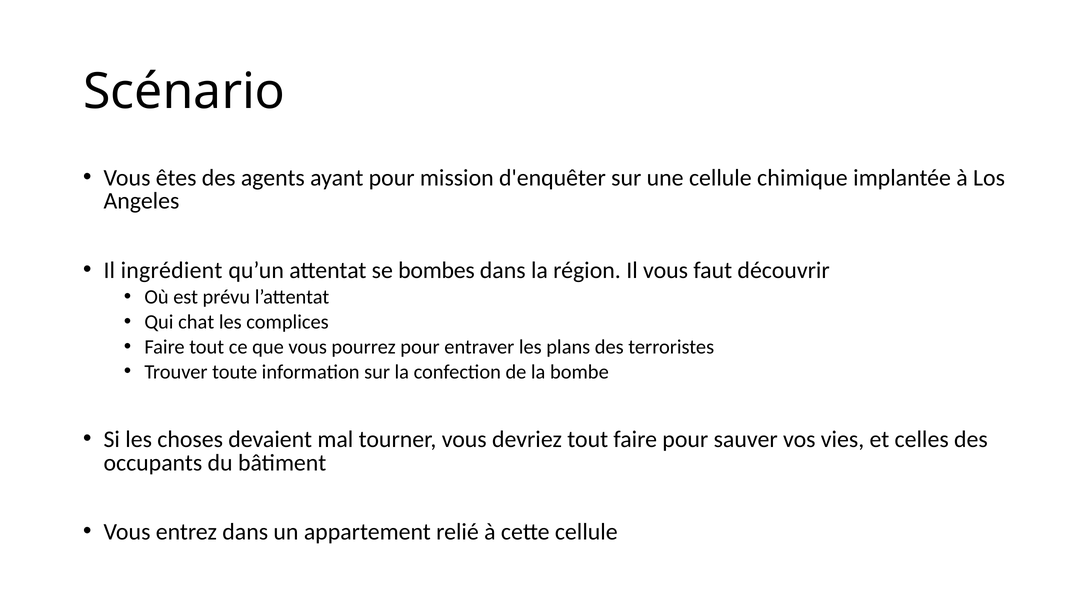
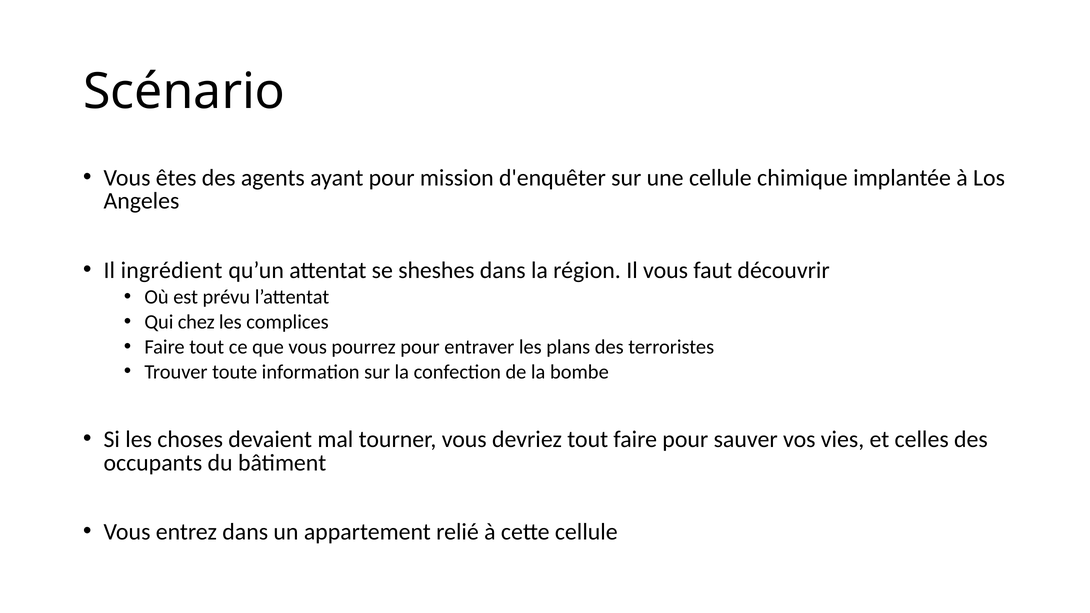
bombes: bombes -> sheshes (436, 270)
chat: chat -> chez (196, 322)
